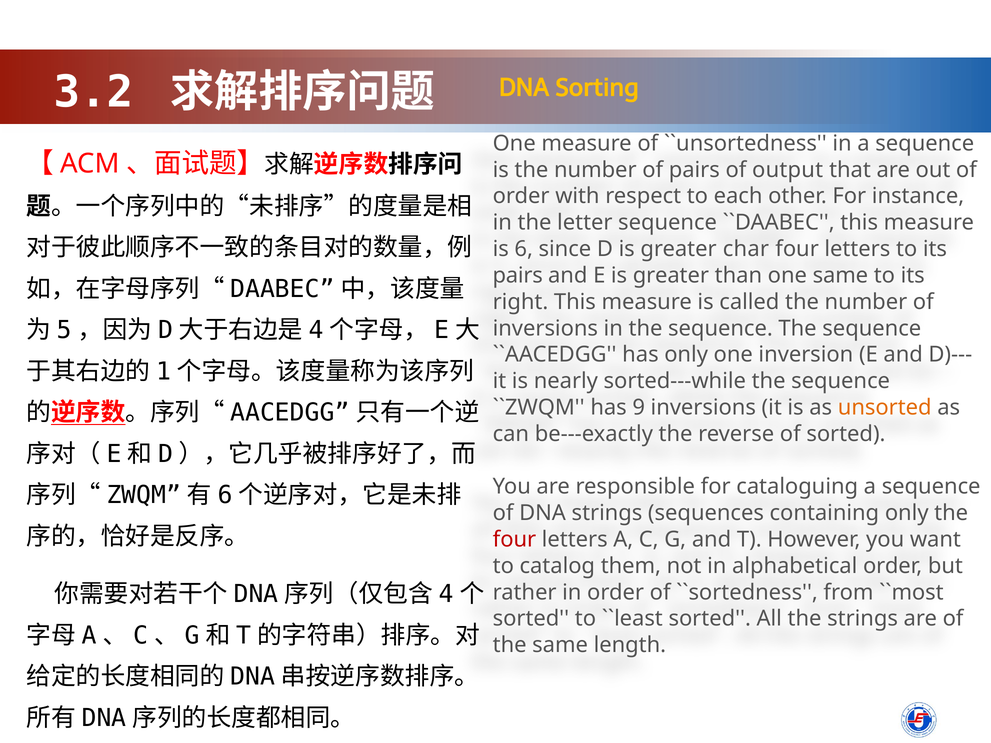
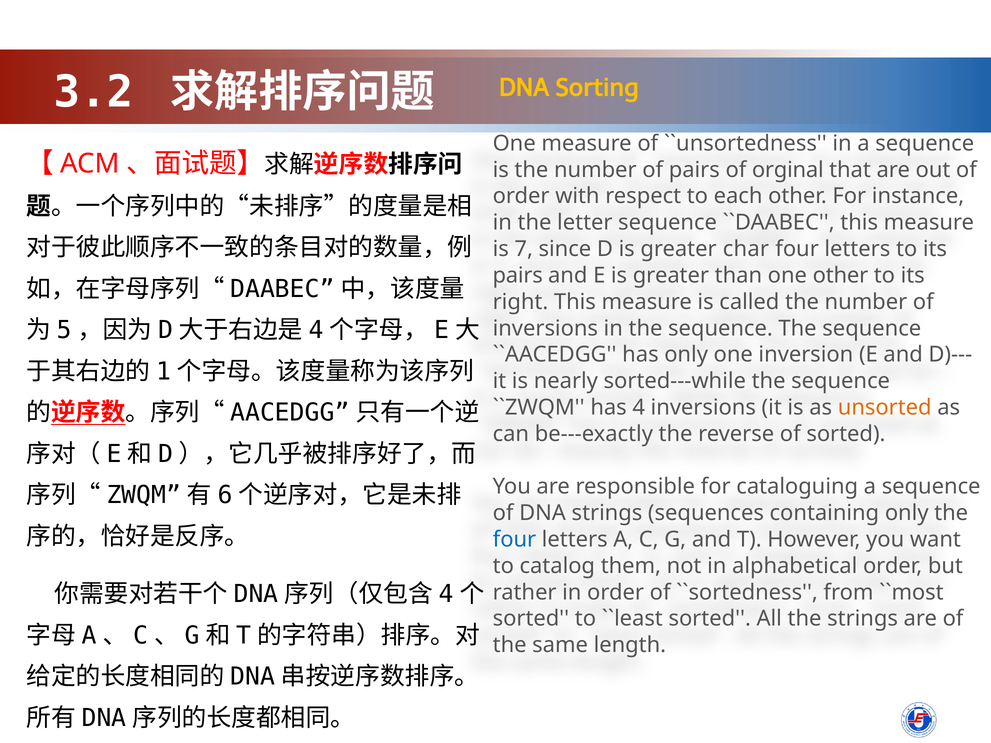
output: output -> orginal (788, 170)
6: 6 -> 7 (524, 249)
one same: same -> other (840, 276)
9: 9 -> 4 (639, 408)
four colour: red -> blue (514, 540)
